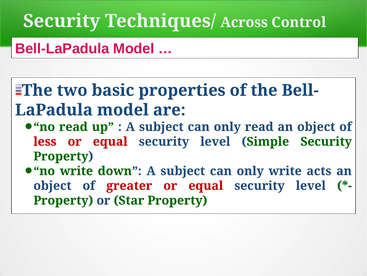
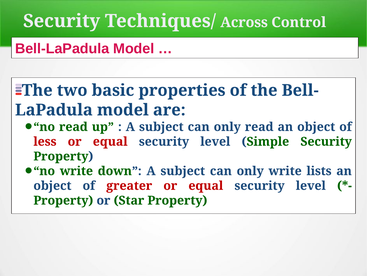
acts: acts -> lists (319, 171)
